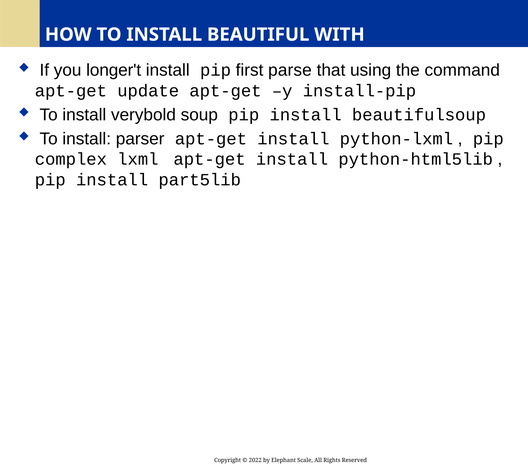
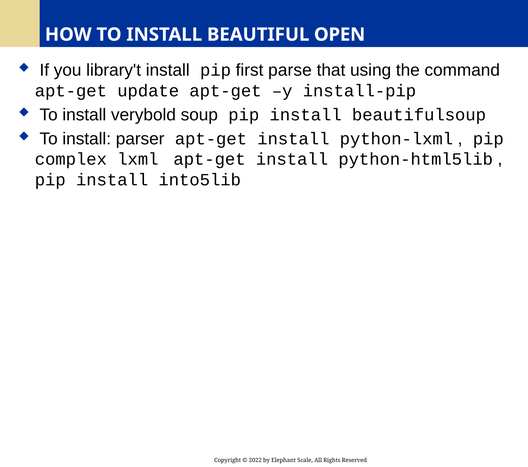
WITH: WITH -> OPEN (340, 35)
longer't: longer't -> library't (114, 70)
part5lib: part5lib -> into5lib (200, 180)
